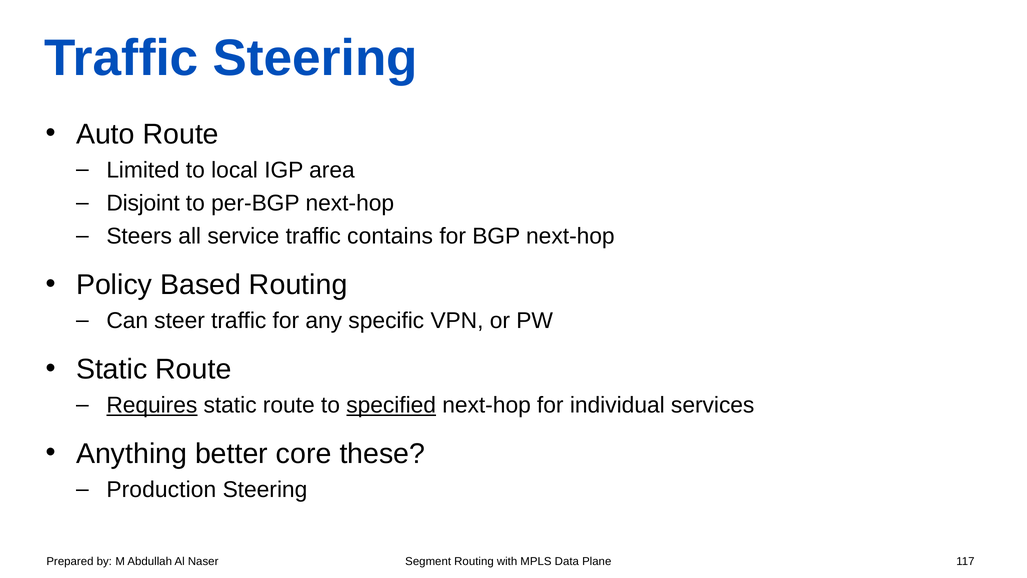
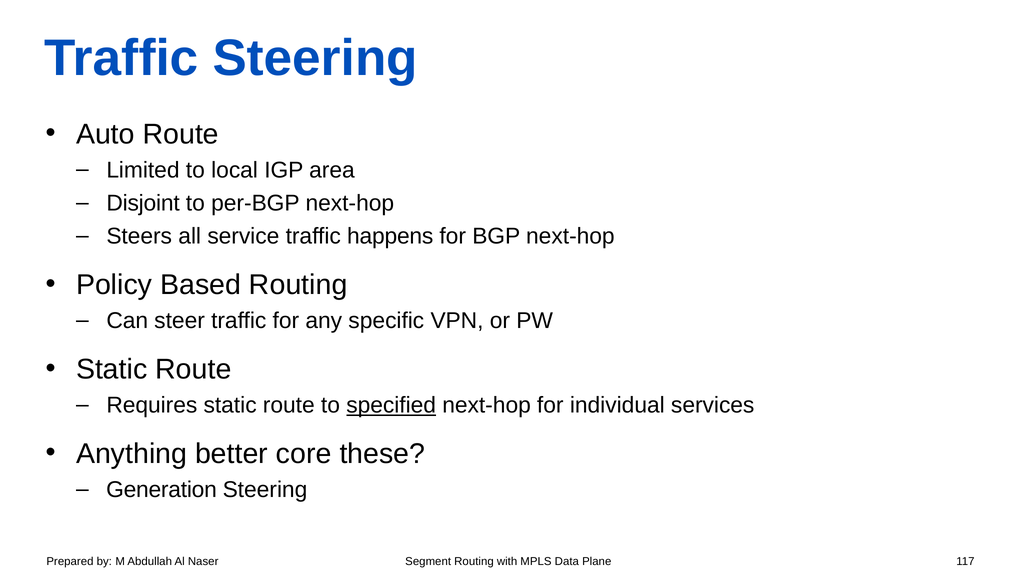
contains: contains -> happens (390, 236)
Requires underline: present -> none (152, 405)
Production: Production -> Generation (161, 490)
